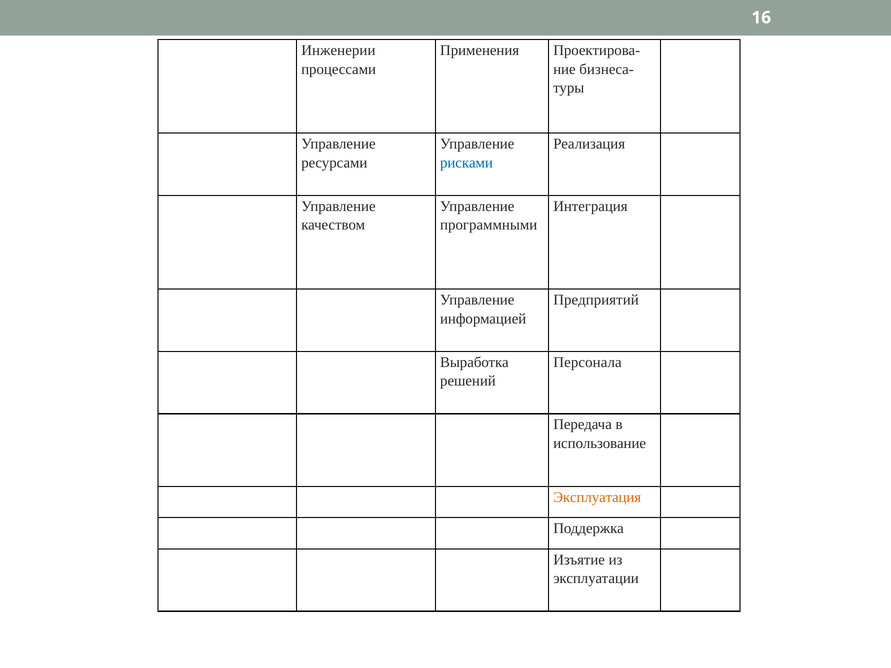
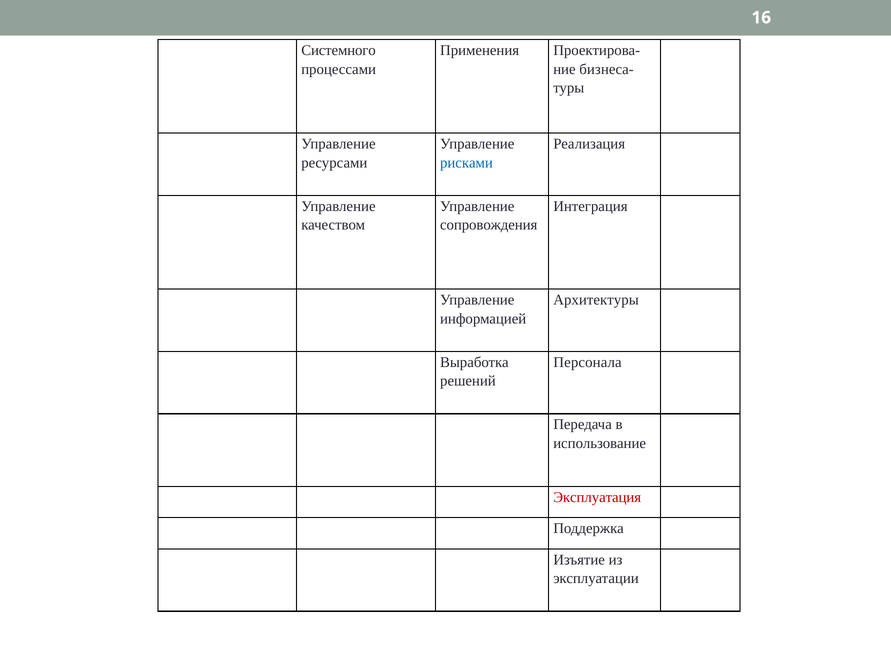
Инженерии: Инженерии -> Системного (338, 50)
программными: программными -> сопровождения (489, 225)
Предприятий: Предприятий -> Архитектуры (596, 300)
Эксплуатация colour: orange -> red (597, 498)
